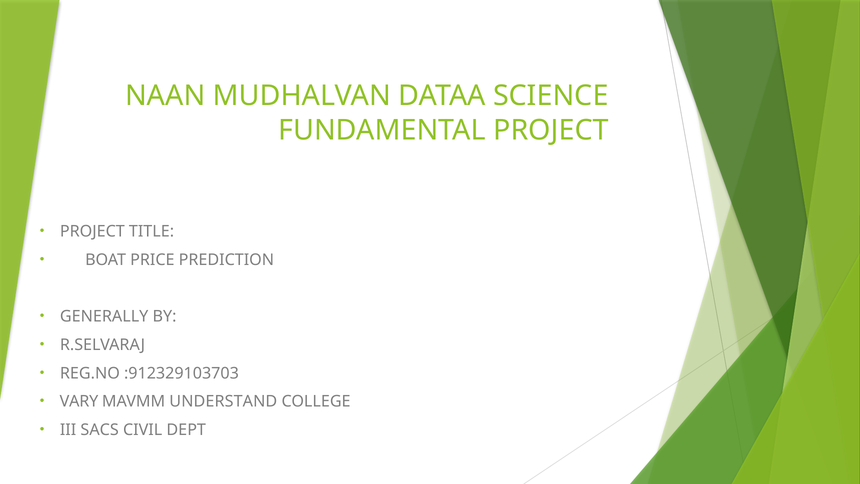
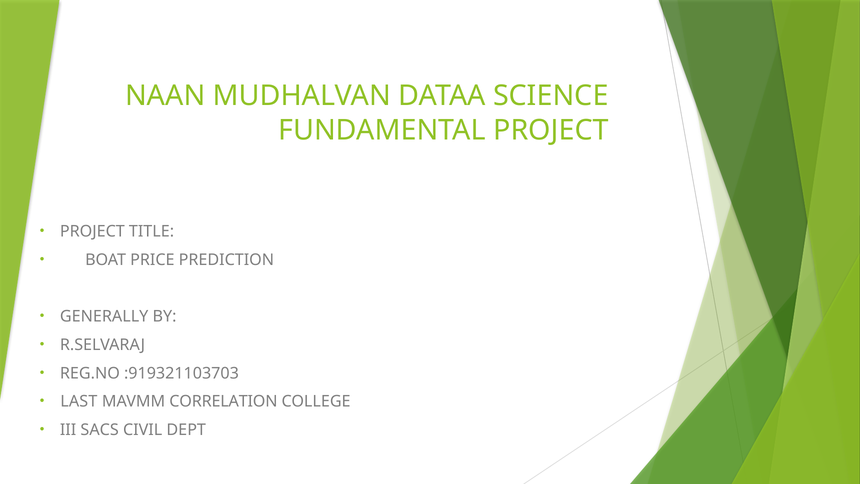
:912329103703: :912329103703 -> :919321103703 (181, 373)
VARY: VARY -> LAST (79, 401)
UNDERSTAND: UNDERSTAND -> CORRELATION (223, 401)
